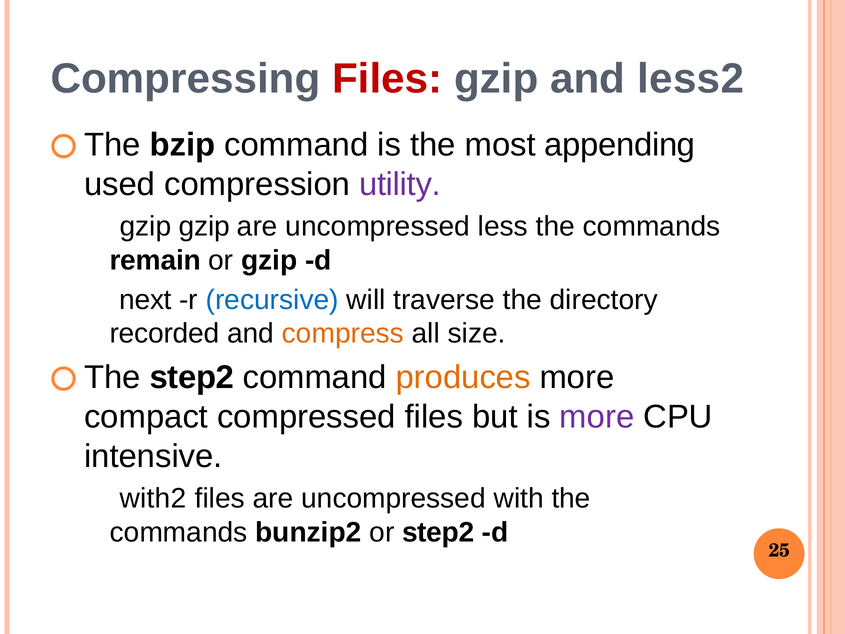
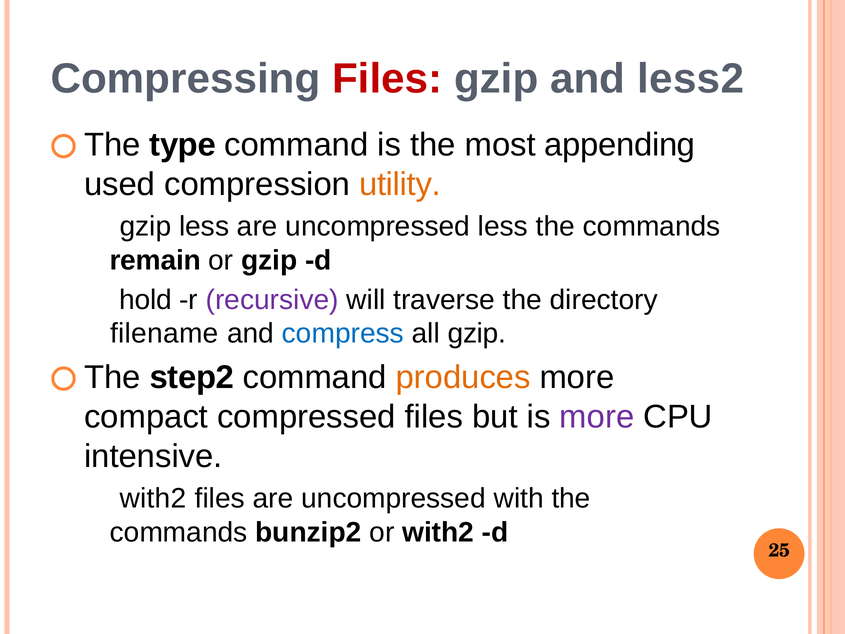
bzip: bzip -> type (183, 145)
utility colour: purple -> orange (400, 185)
gzip gzip: gzip -> less (204, 226)
next: next -> hold (146, 300)
recursive colour: blue -> purple (272, 300)
recorded: recorded -> filename (164, 333)
compress colour: orange -> blue (343, 333)
all size: size -> gzip (477, 333)
or step2: step2 -> with2 (438, 532)
